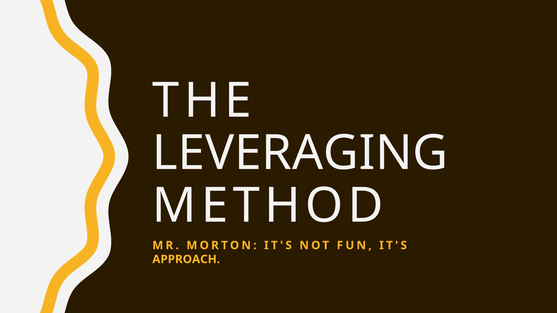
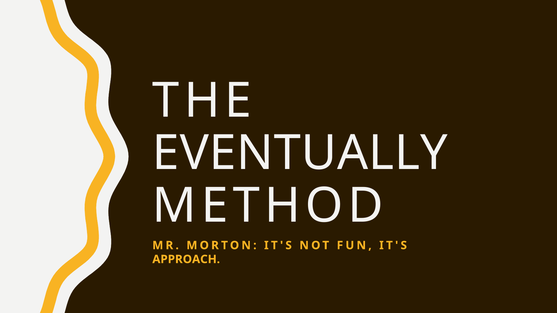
LEVERAGING: LEVERAGING -> EVENTUALLY (300, 153)
